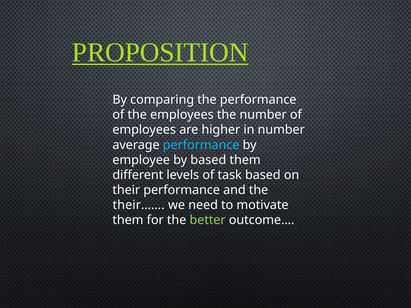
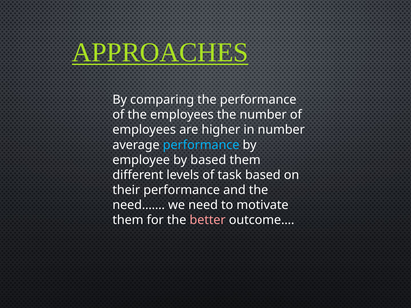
PROPOSITION: PROPOSITION -> APPROACHES (160, 52)
their……: their…… -> need…… (139, 205)
better colour: light green -> pink (208, 220)
